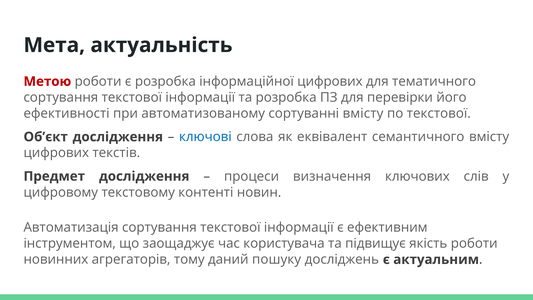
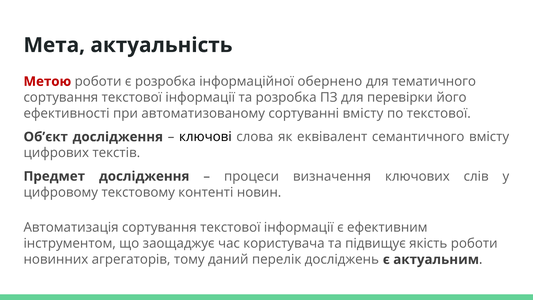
інформаційної цифрових: цифрових -> обернено (330, 81)
ключові colour: blue -> black (205, 137)
пошуку: пошуку -> перелік (277, 259)
